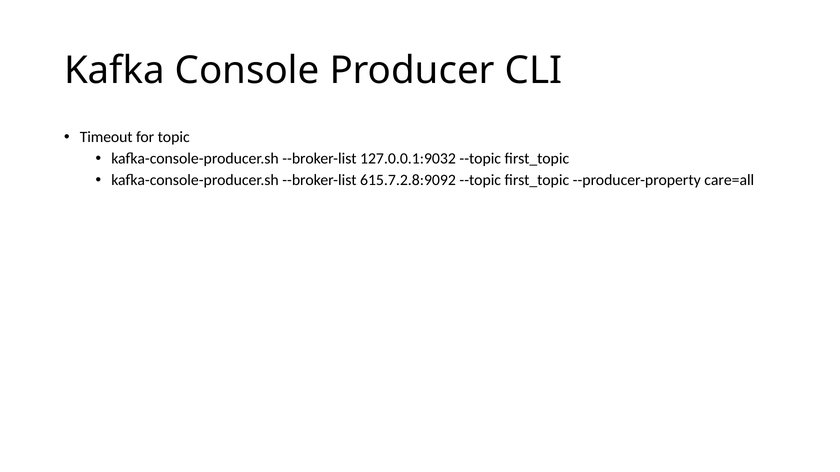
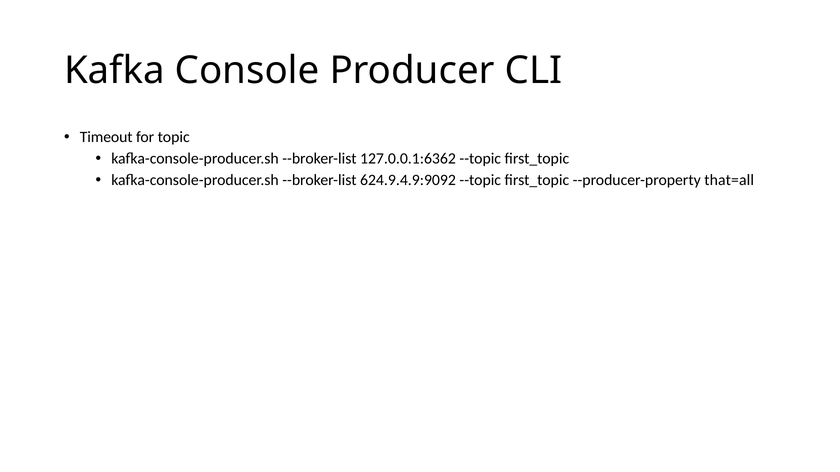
127.0.0.1:9032: 127.0.0.1:9032 -> 127.0.0.1:6362 (408, 159)
615.7.2.8:9092: 615.7.2.8:9092 -> 624.9.4.9:9092 (408, 180)
care=all: care=all -> that=all (729, 180)
